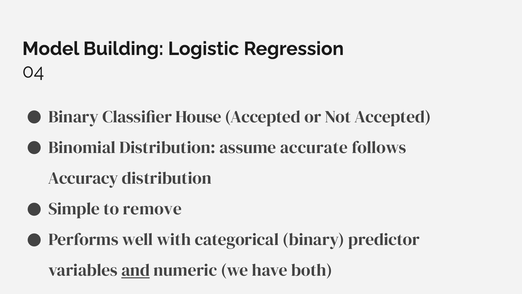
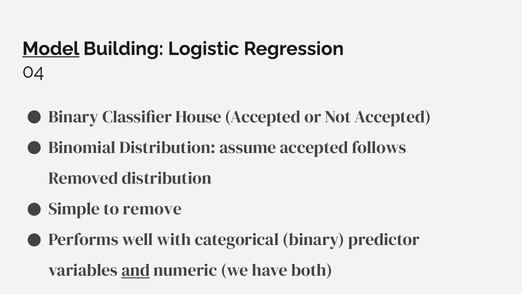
Model underline: none -> present (51, 49)
assume accurate: accurate -> accepted (314, 147)
Accuracy: Accuracy -> Removed (83, 178)
